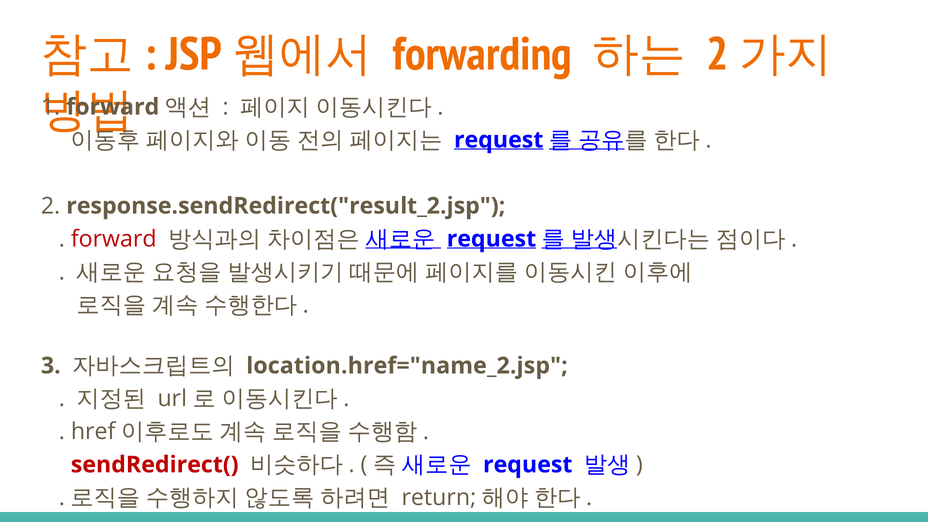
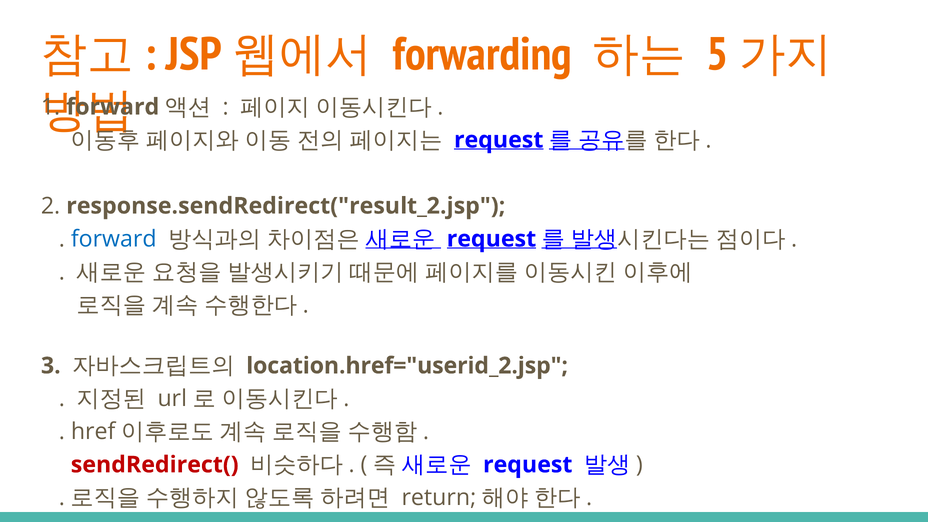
2: 2 -> 5 (717, 55)
forward colour: red -> blue (114, 239)
location.href="name_2.jsp: location.href="name_2.jsp -> location.href="userid_2.jsp (407, 366)
